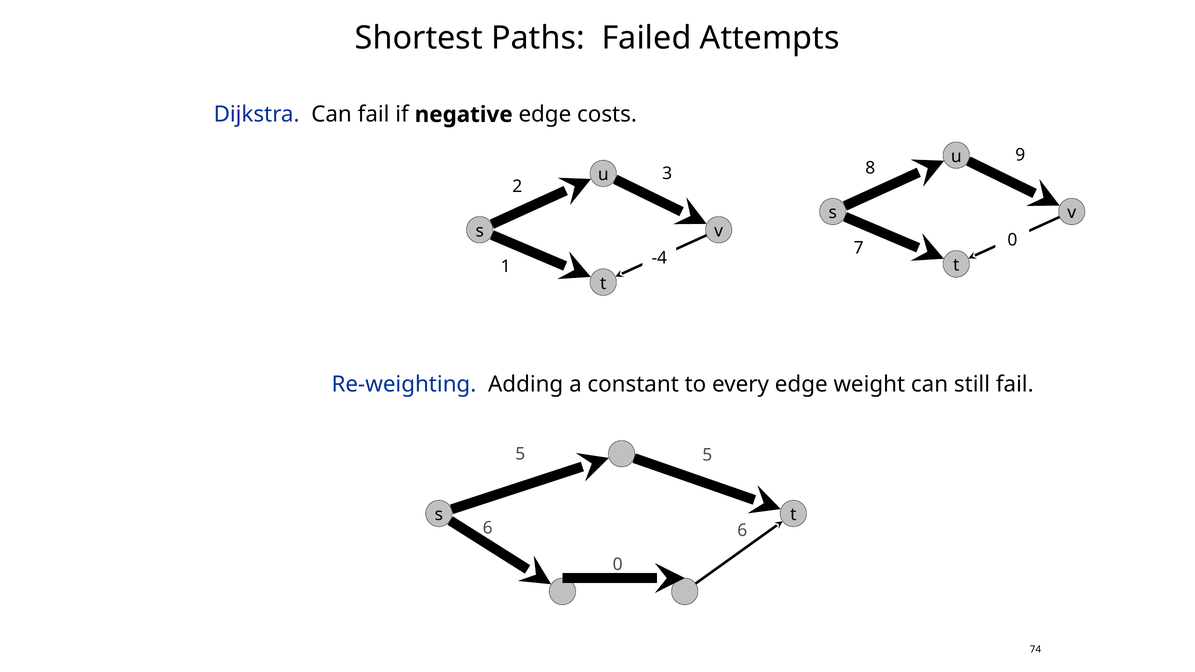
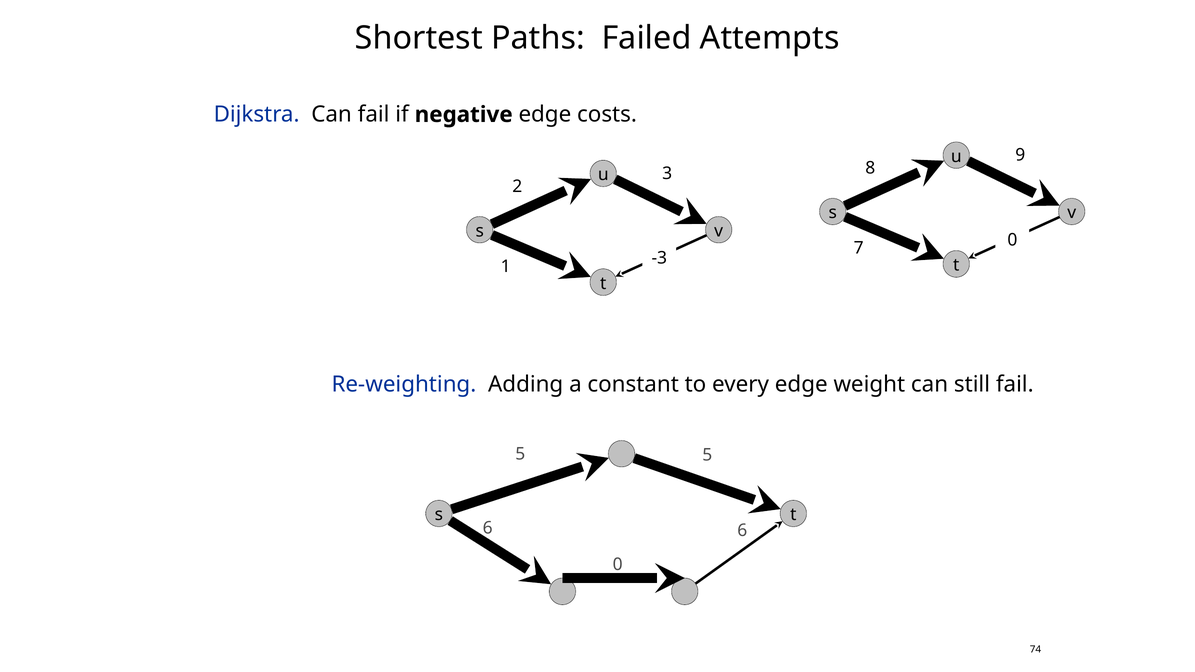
-4: -4 -> -3 (659, 258)
